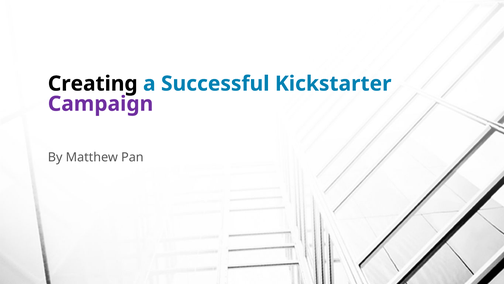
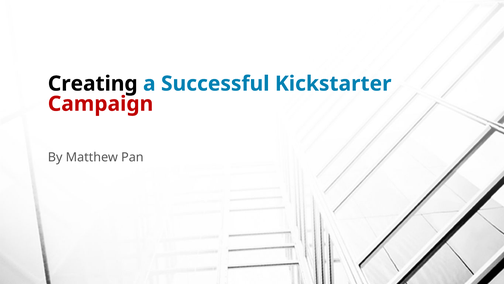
Campaign colour: purple -> red (101, 104)
